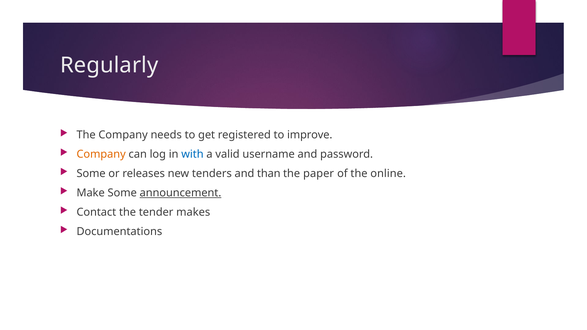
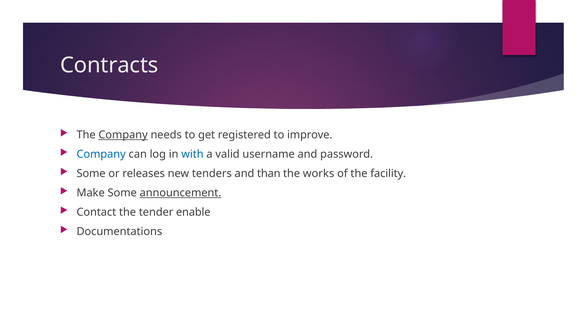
Regularly: Regularly -> Contracts (109, 65)
Company underline: none -> present (123, 135)
Company colour: orange -> blue (101, 154)
paper: paper -> works (319, 174)
online: online -> facility (388, 174)
makes: makes -> enable (193, 212)
